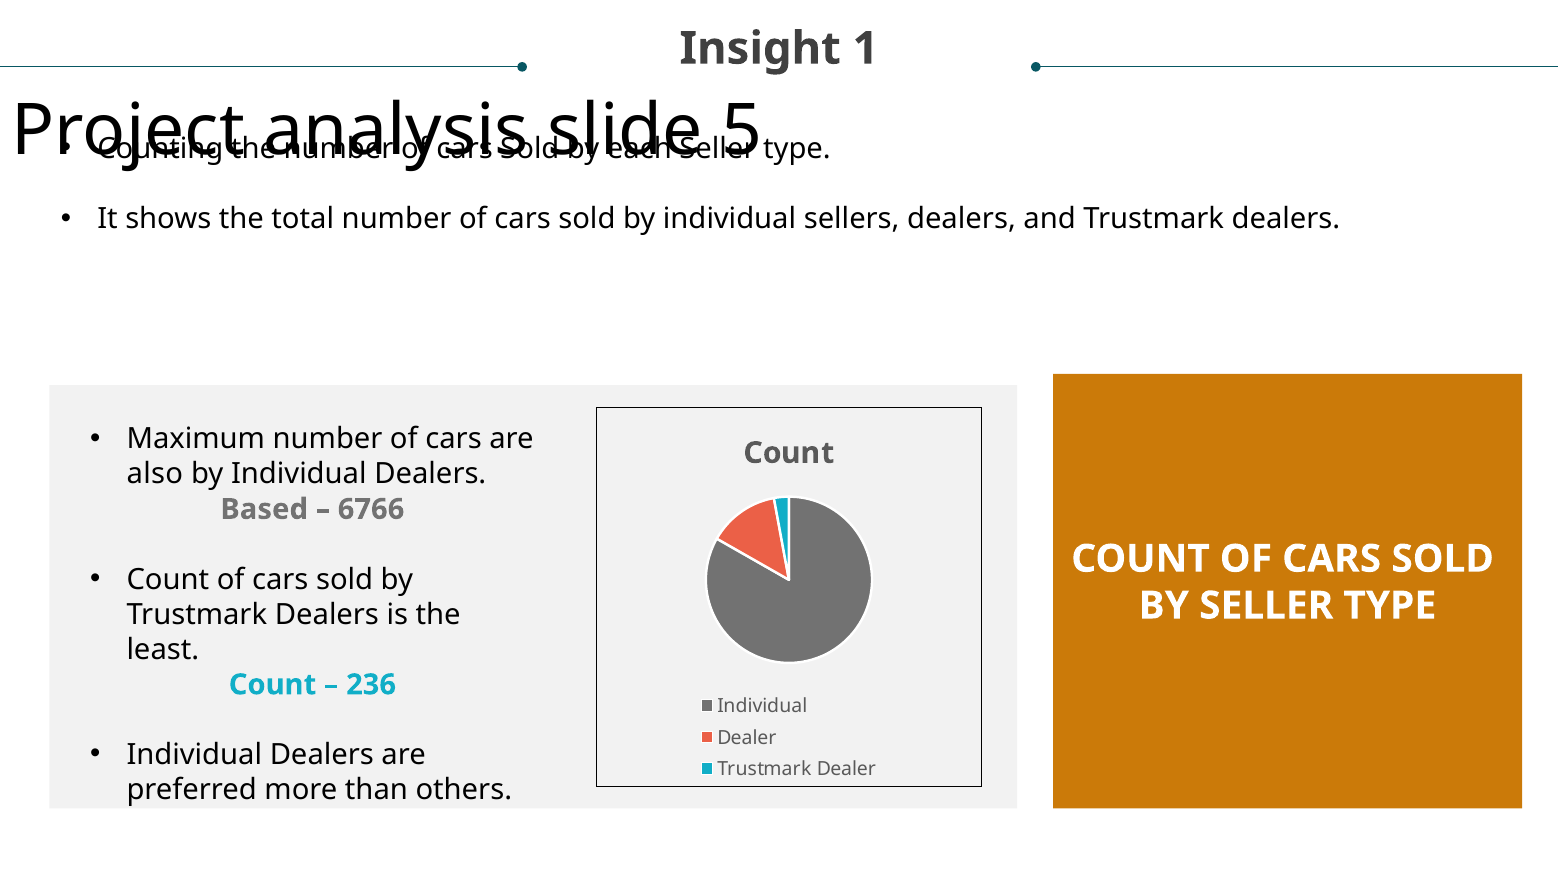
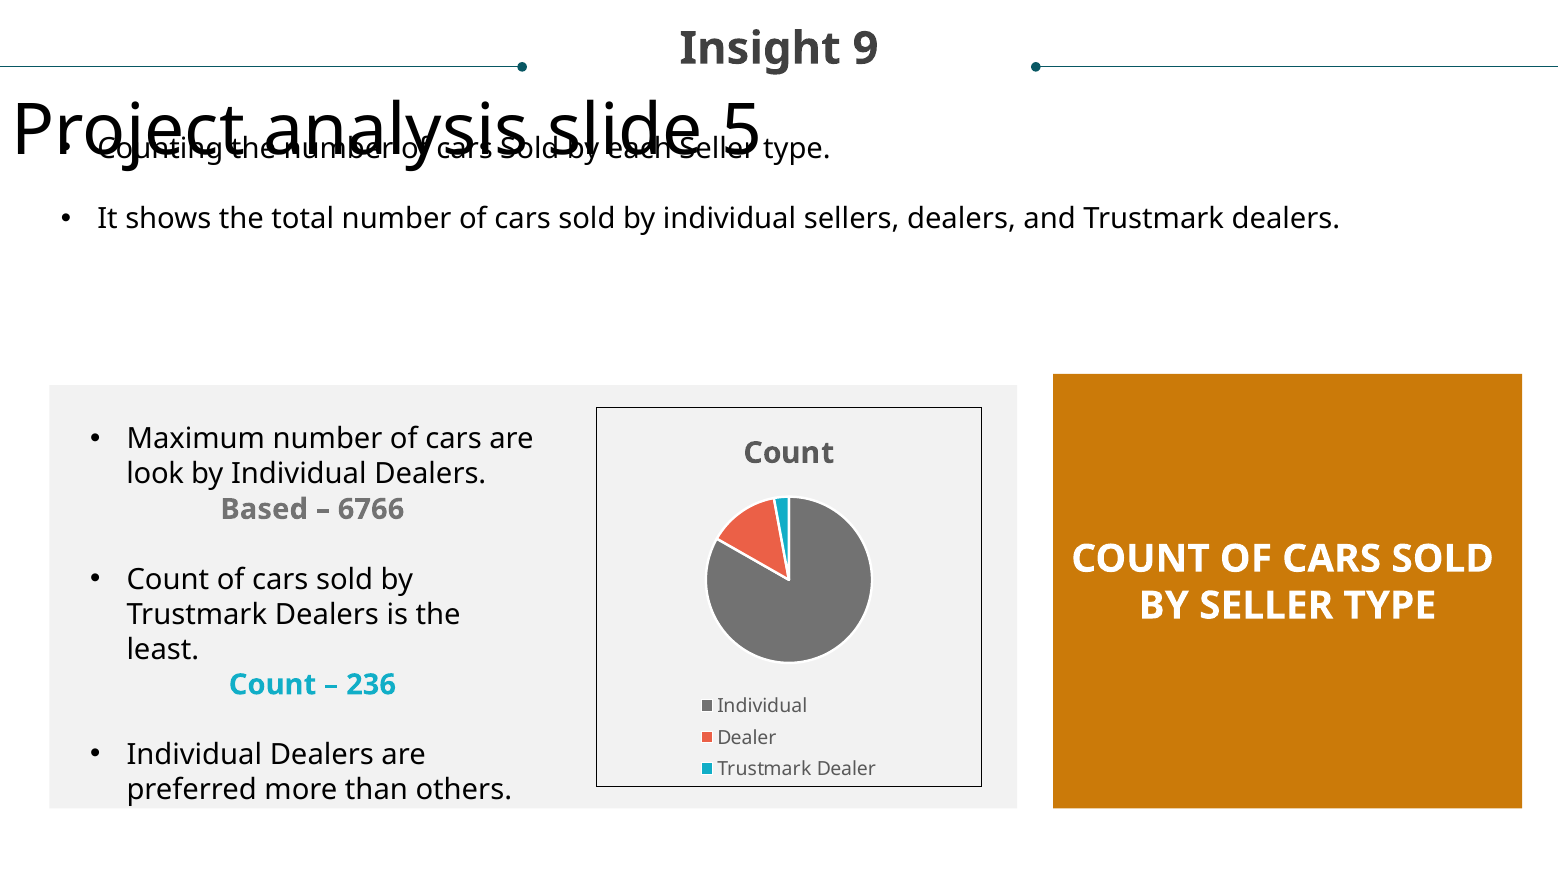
1: 1 -> 9 (866, 49)
also: also -> look (155, 474)
